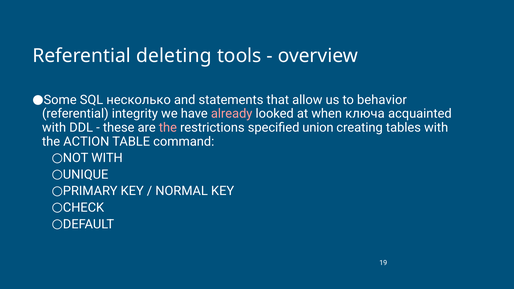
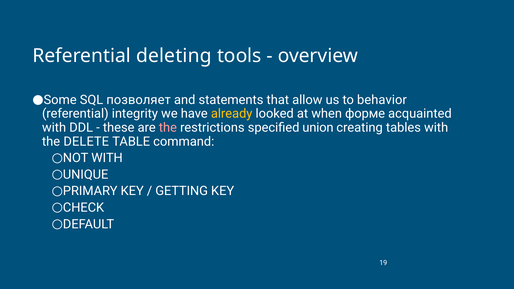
несколько: несколько -> позволяет (139, 100)
already colour: pink -> yellow (232, 114)
ключа: ключа -> форме (365, 114)
ACTION: ACTION -> DELETE (86, 142)
NORMAL: NORMAL -> GETTING (182, 191)
